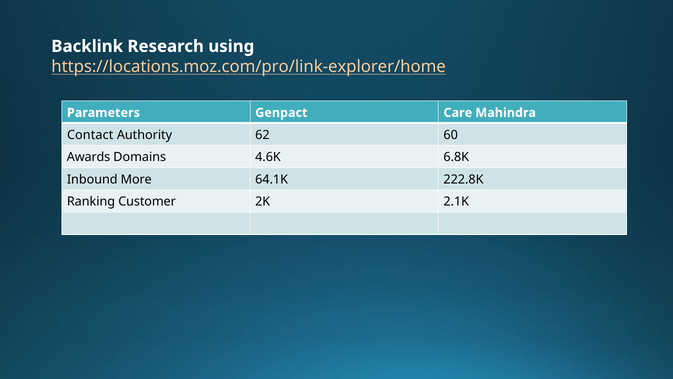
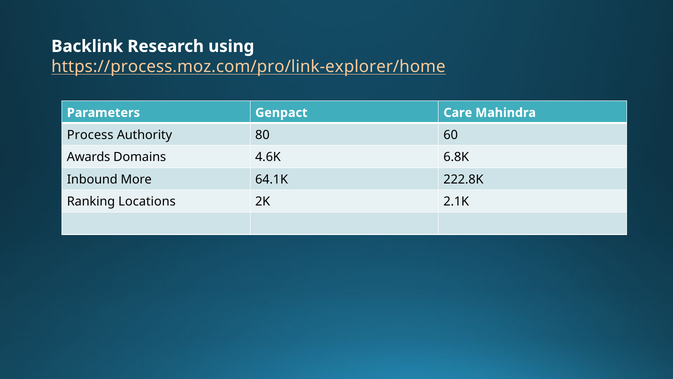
https://locations.moz.com/pro/link-explorer/home: https://locations.moz.com/pro/link-explorer/home -> https://process.moz.com/pro/link-explorer/home (248, 66)
Contact: Contact -> Process (90, 135)
62: 62 -> 80 (262, 135)
Customer: Customer -> Locations (147, 202)
